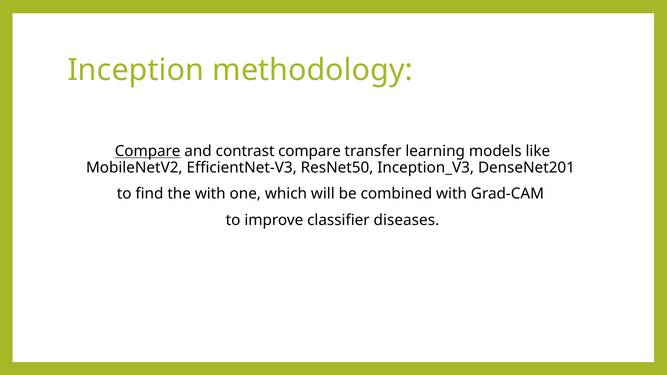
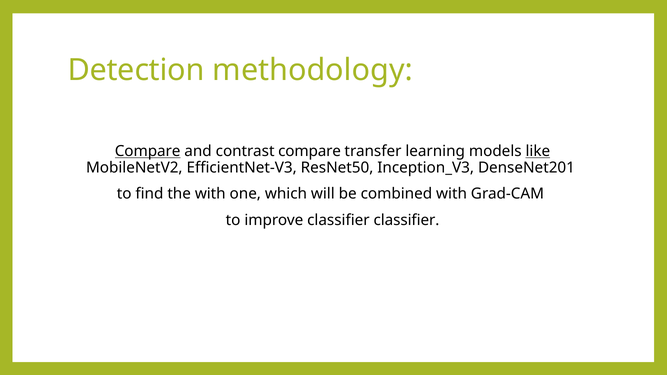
Inception: Inception -> Detection (136, 70)
like underline: none -> present (538, 151)
classifier diseases: diseases -> classifier (406, 220)
